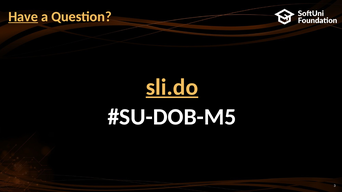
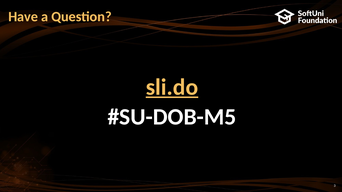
Have underline: present -> none (23, 17)
